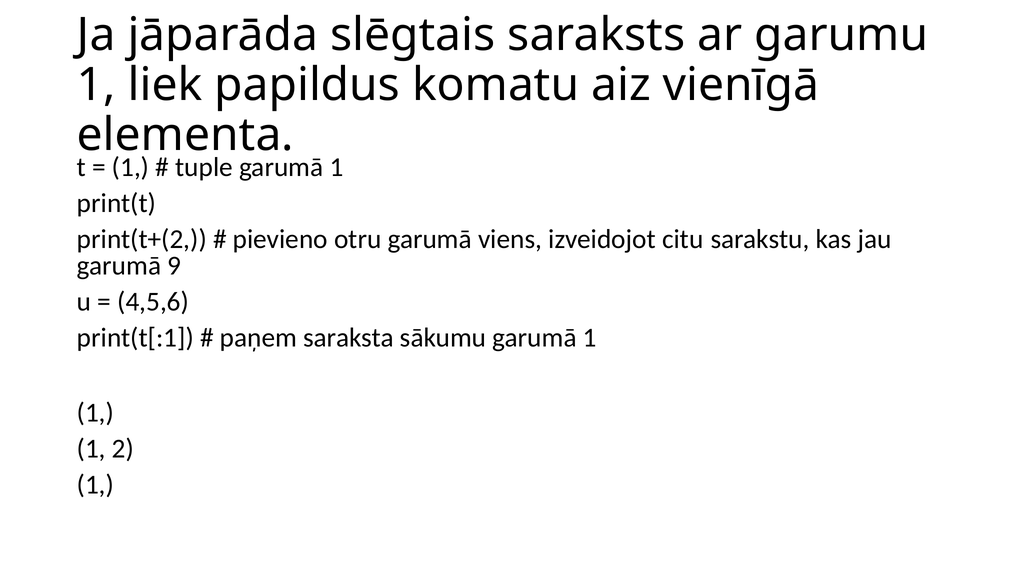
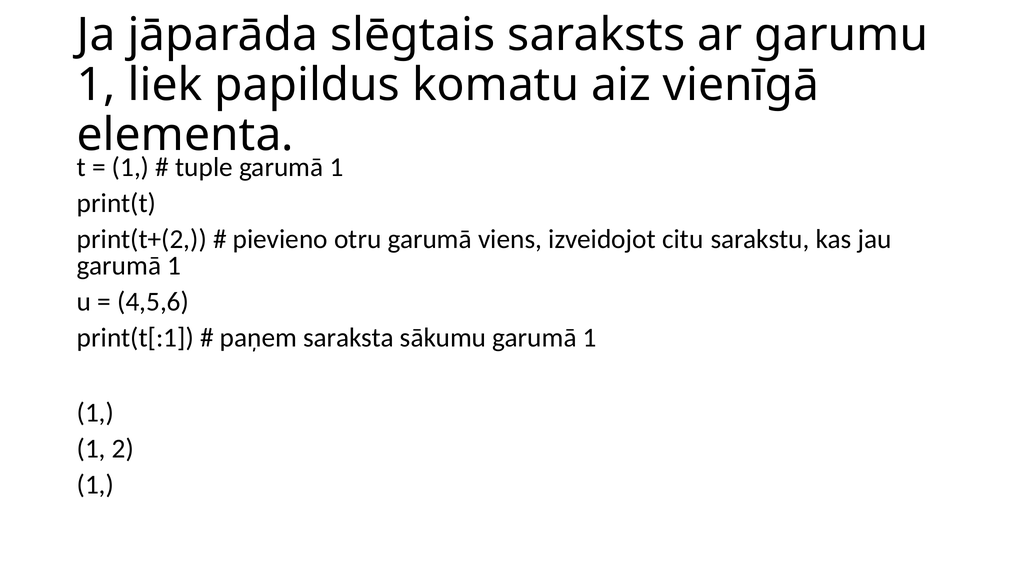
9: 9 -> 1 (174, 266)
